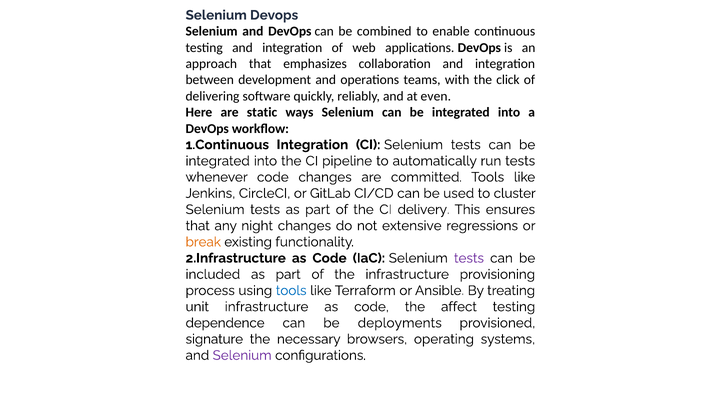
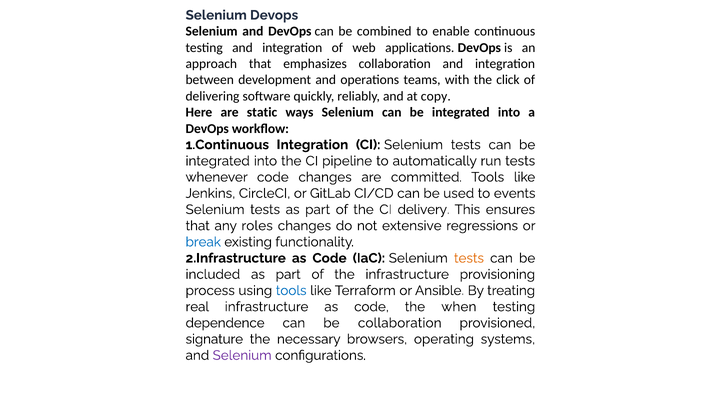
even: even -> copy (436, 96)
cluster: cluster -> events (515, 194)
night: night -> roles (257, 226)
break colour: orange -> blue (203, 242)
tests colour: purple -> orange (469, 259)
unit: unit -> real (197, 307)
affect: affect -> when (459, 307)
be deployments: deployments -> collaboration (400, 323)
